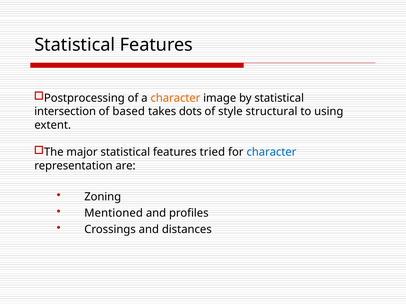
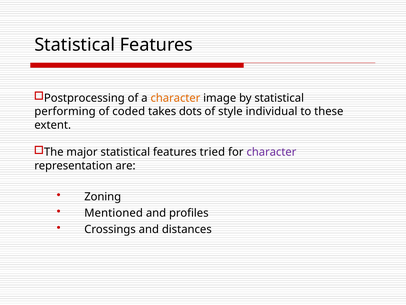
intersection: intersection -> performing (65, 111)
based: based -> coded (129, 111)
structural: structural -> individual (272, 111)
using: using -> these (329, 111)
character colour: blue -> purple (271, 152)
